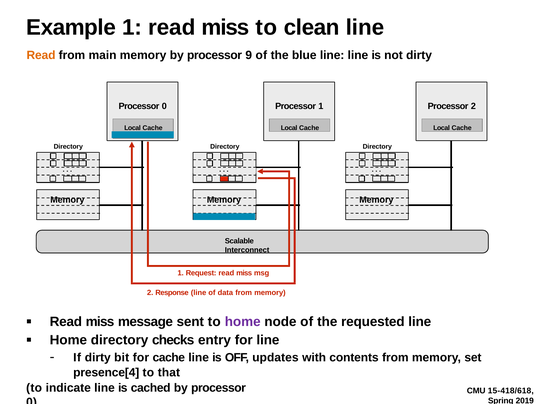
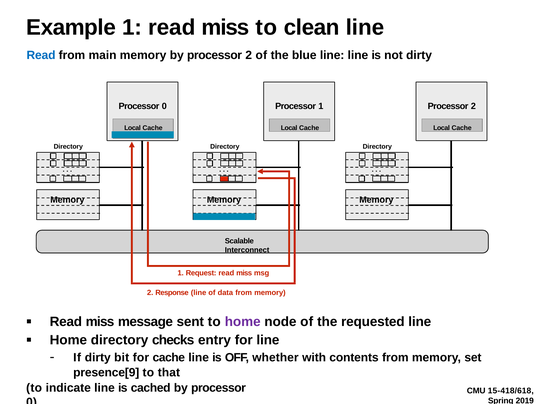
Read colour: orange -> blue (41, 55)
by processor 9: 9 -> 2 (249, 55)
updates: updates -> whether (275, 357)
presence[4: presence[4 -> presence[9 (106, 372)
